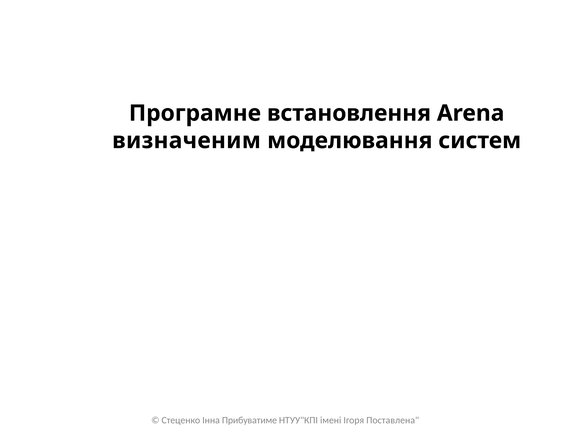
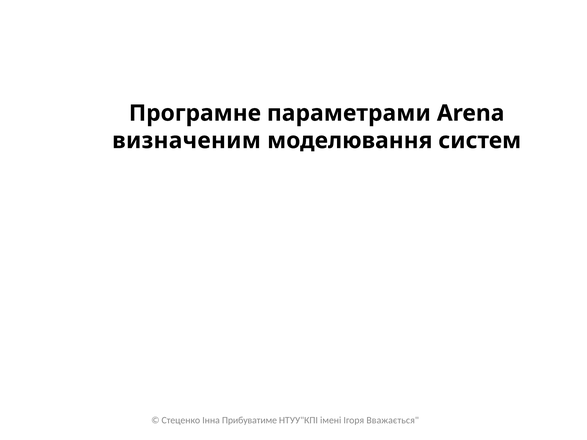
встановлення: встановлення -> параметрами (349, 113)
Поставлена: Поставлена -> Вважається (393, 420)
